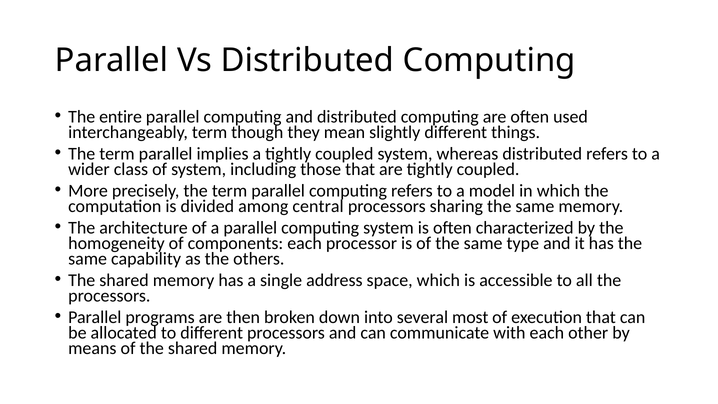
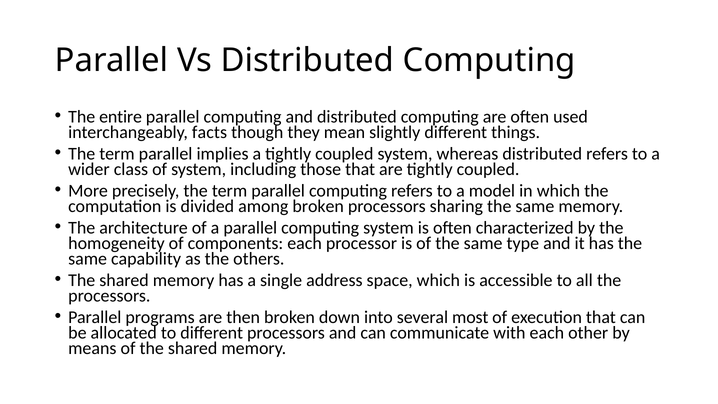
interchangeably term: term -> facts (210, 132)
among central: central -> broken (318, 206)
